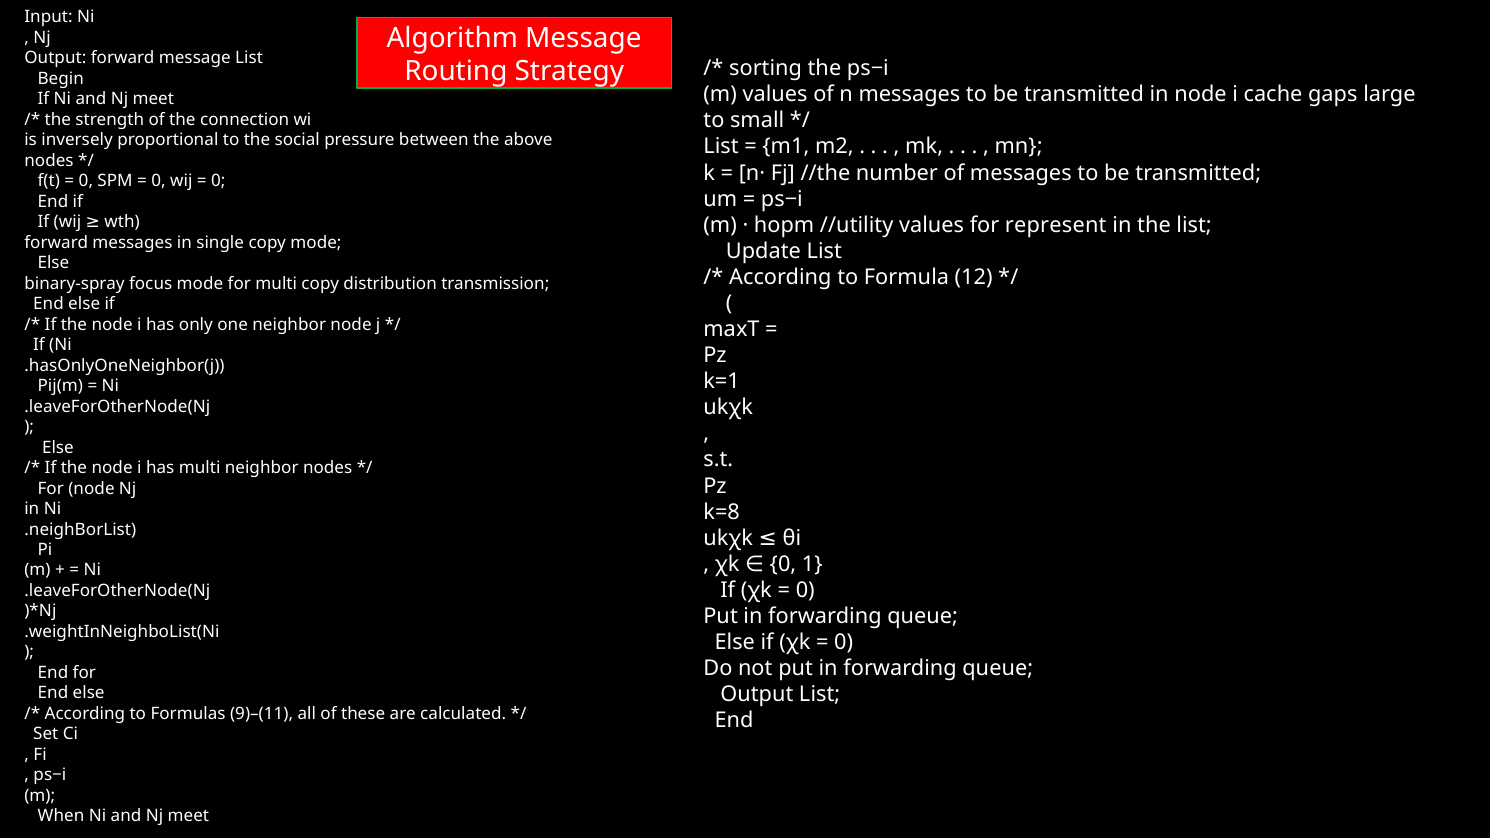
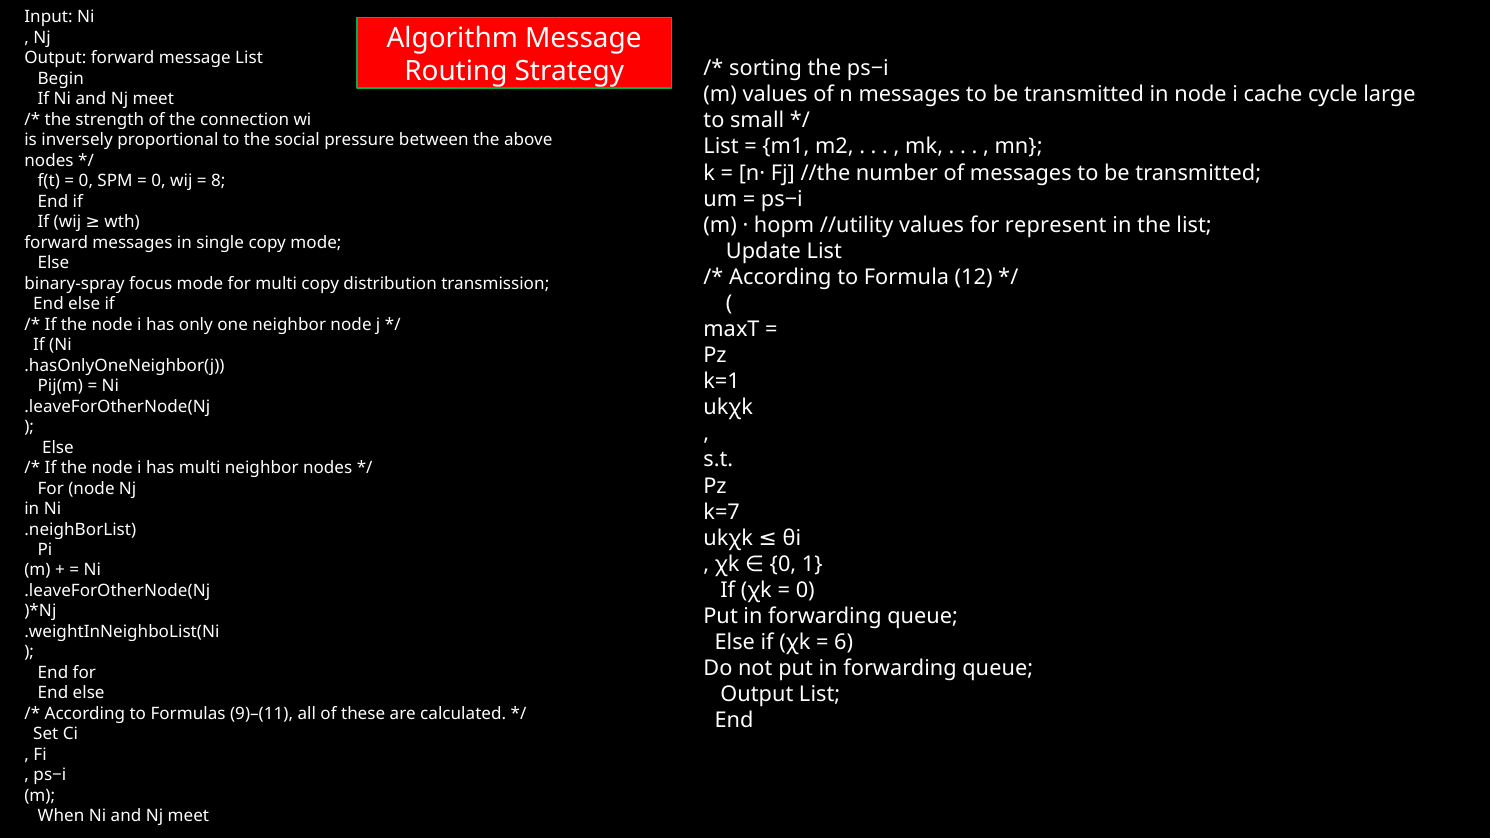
gaps: gaps -> cycle (1333, 95)
0: 0 -> 8 (218, 181)
k=8: k=8 -> k=7 (722, 512)
0: 0 -> 6 (844, 642)
